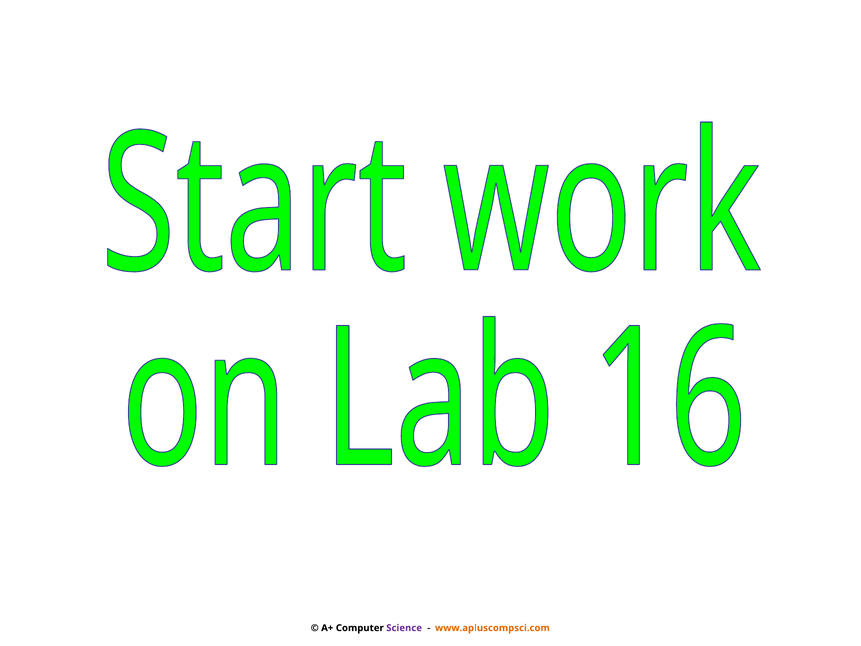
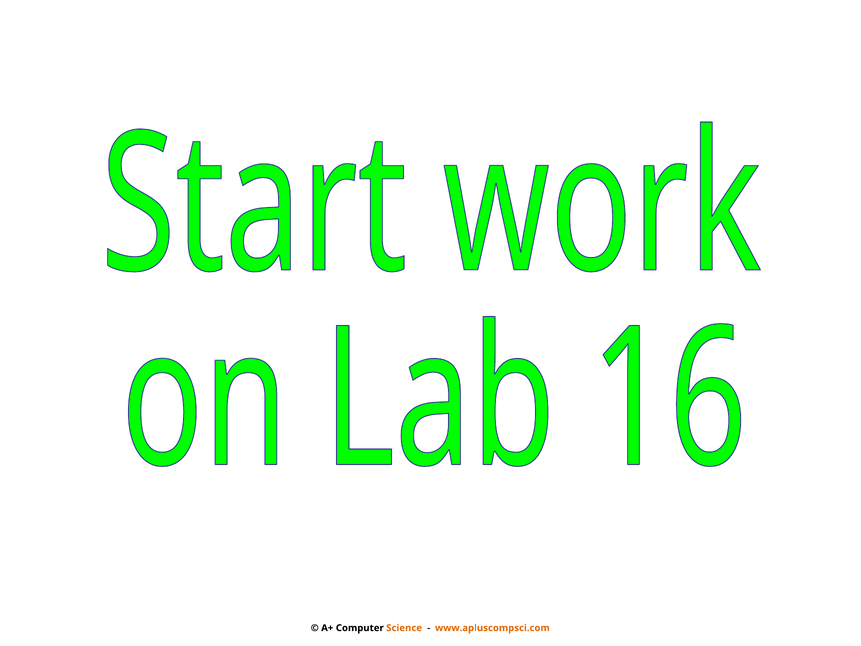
Science colour: purple -> orange (404, 628)
